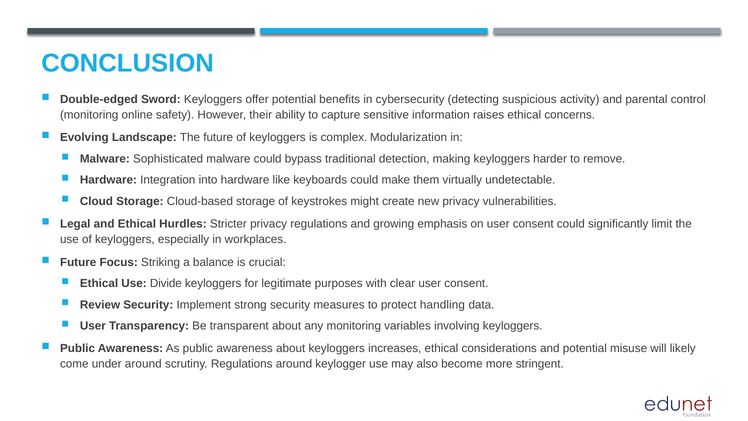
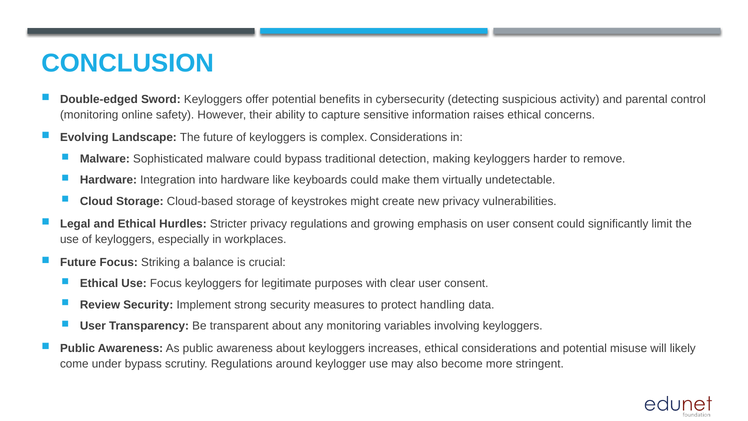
complex Modularization: Modularization -> Considerations (409, 138)
Use Divide: Divide -> Focus (166, 283)
under around: around -> bypass (143, 364)
